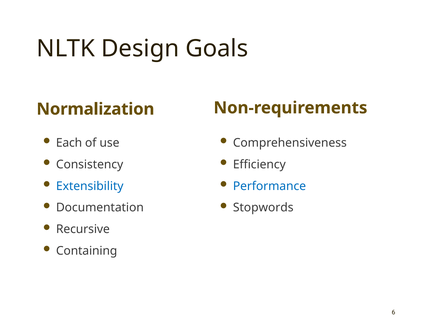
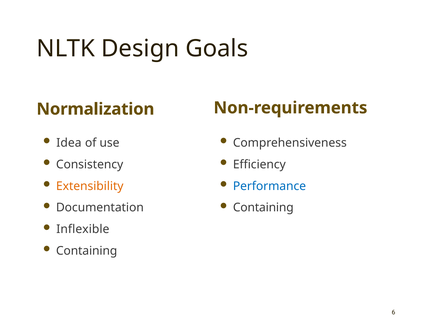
Each: Each -> Idea (69, 143)
Extensibility colour: blue -> orange (90, 186)
Stopwords: Stopwords -> Containing (263, 207)
Recursive: Recursive -> Inflexible (83, 229)
